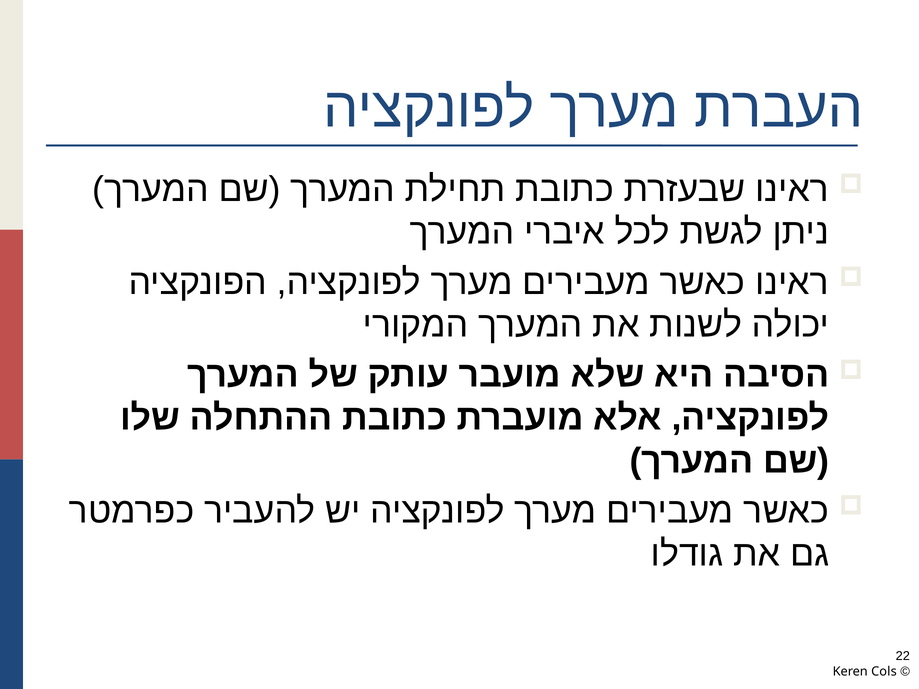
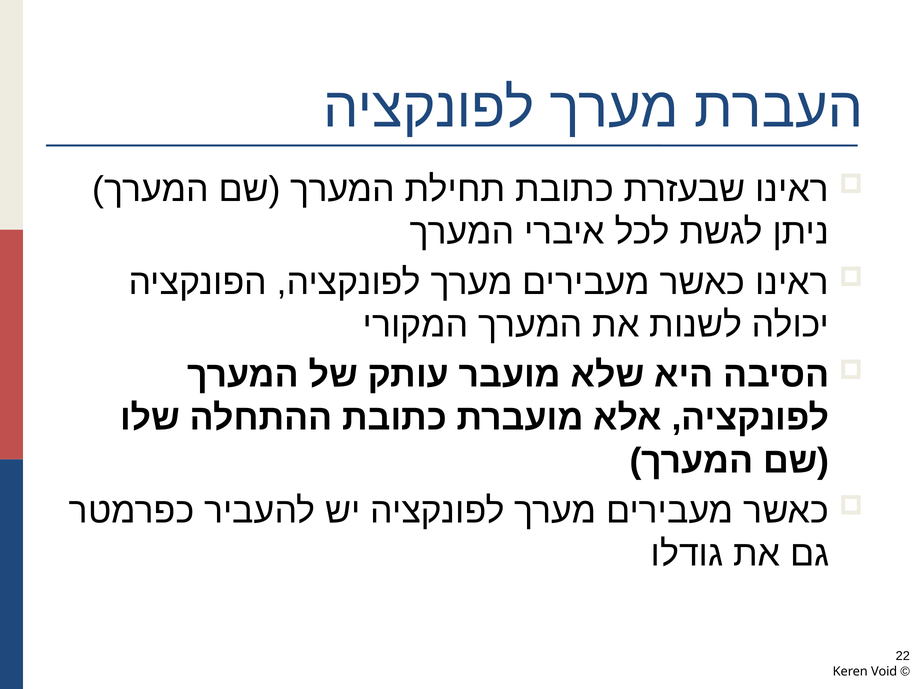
Cols: Cols -> Void (884, 672)
